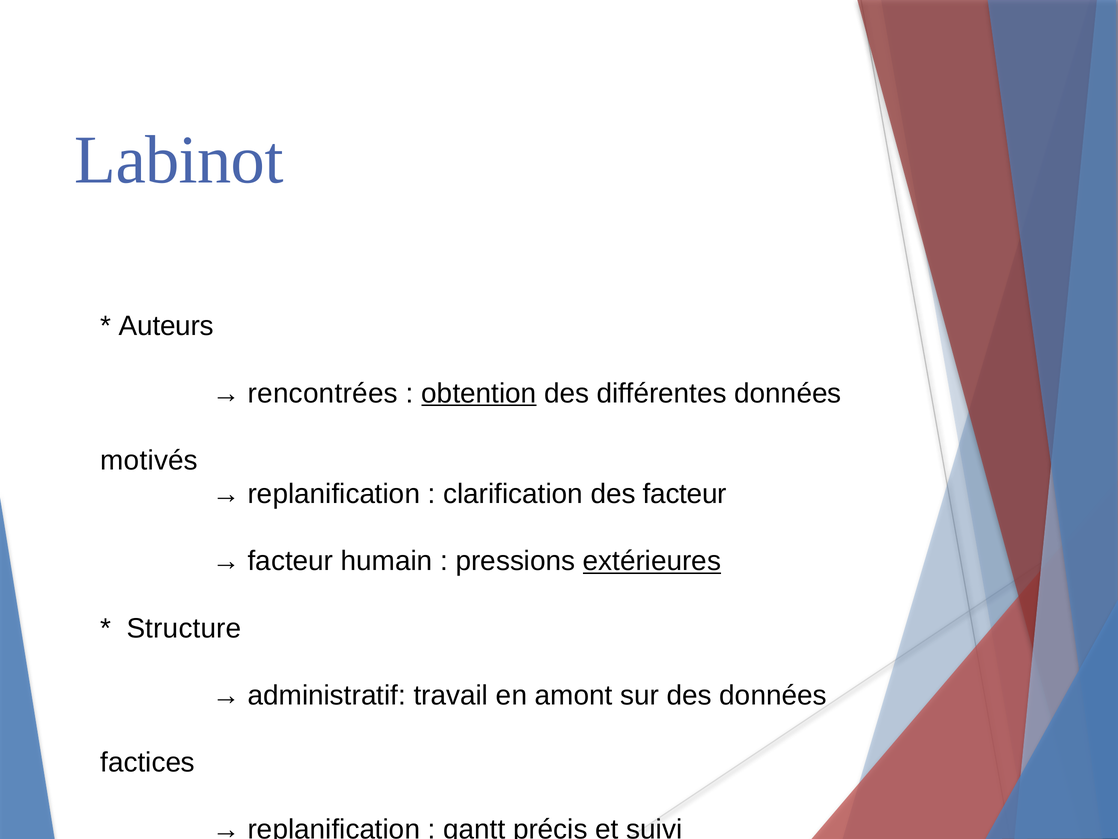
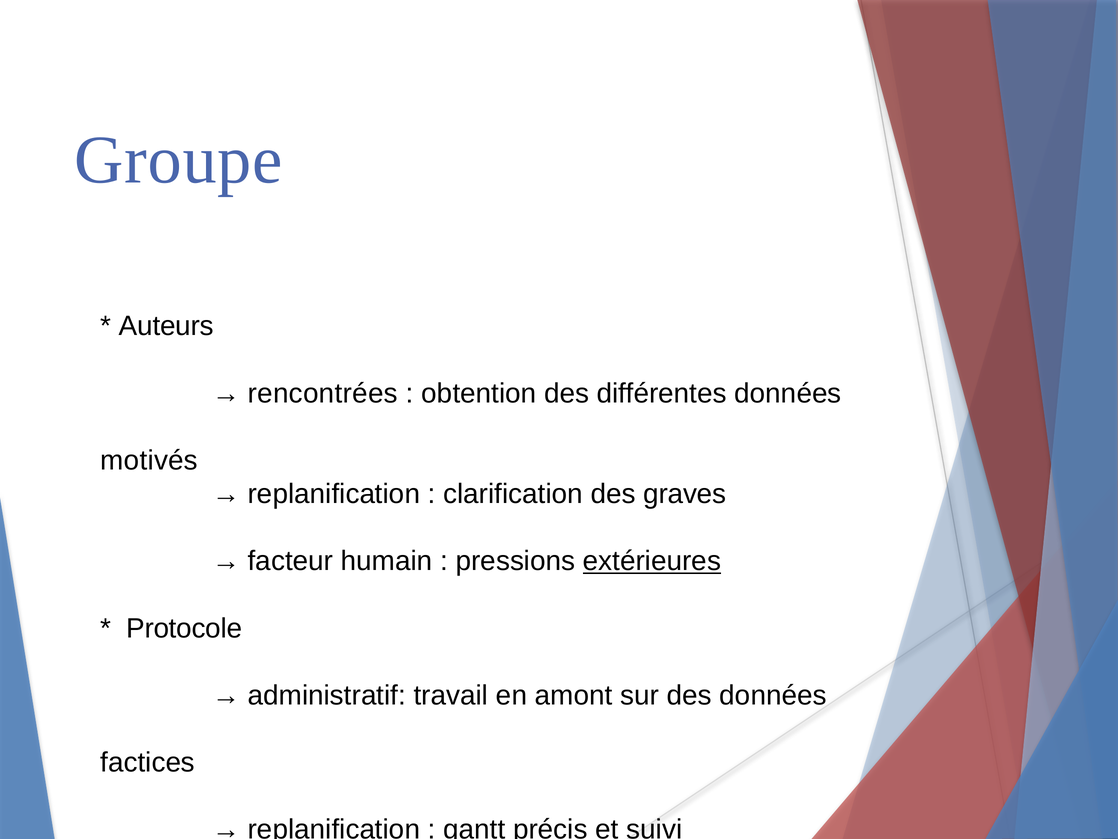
Labinot: Labinot -> Groupe (178, 160)
obtention underline: present -> none (479, 393)
des facteur: facteur -> graves (685, 494)
Structure: Structure -> Protocole (184, 628)
